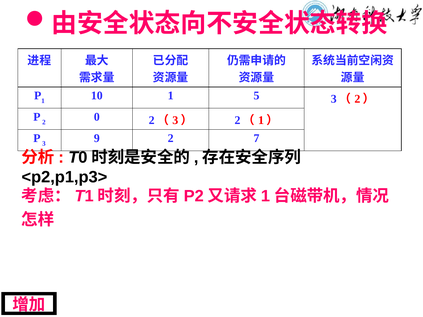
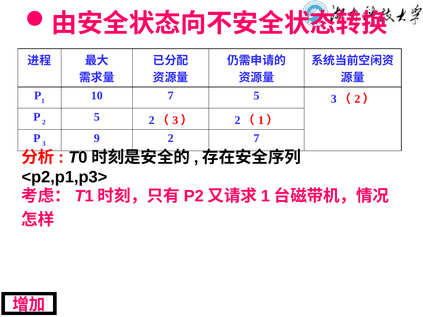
10 1: 1 -> 7 (171, 96)
2 0: 0 -> 5 (97, 117)
